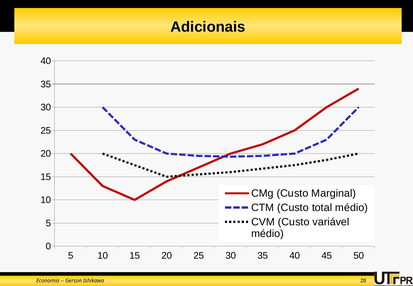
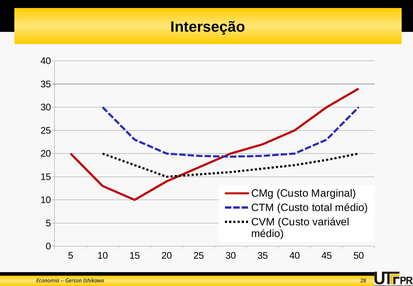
Adicionais: Adicionais -> Interseção (208, 27)
